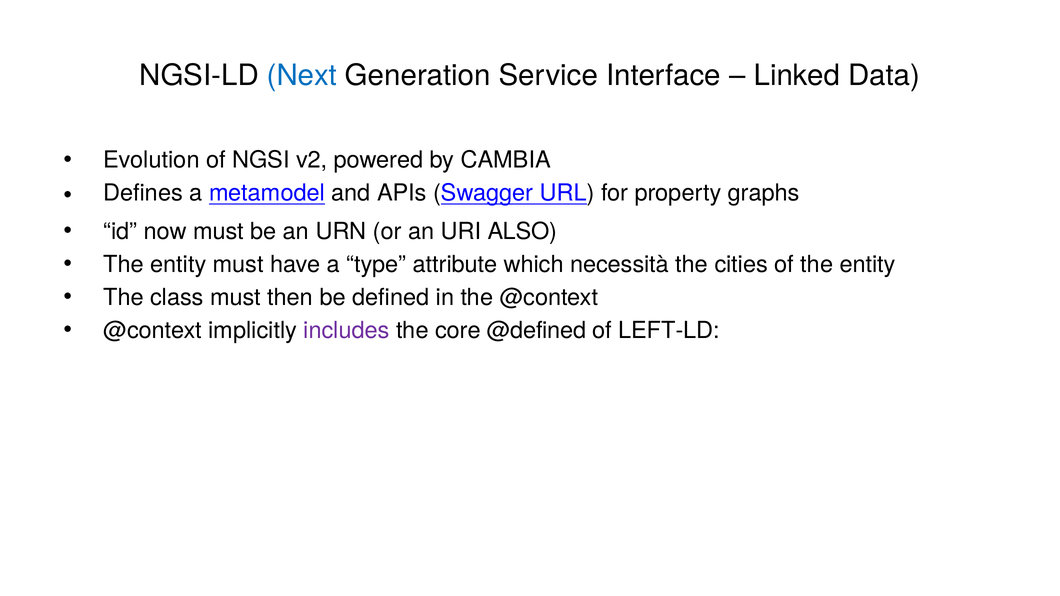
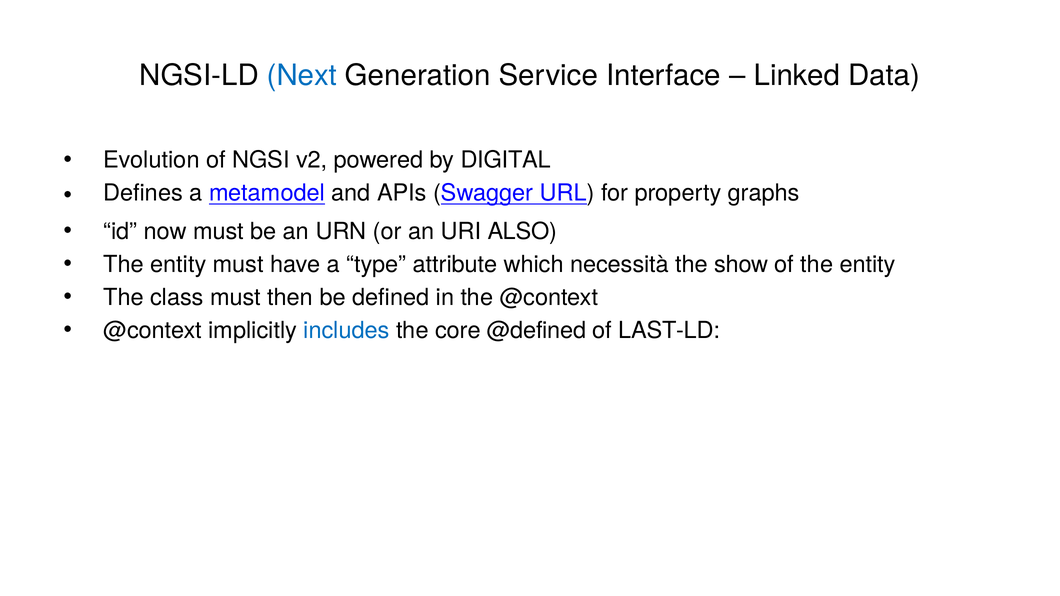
CAMBIA: CAMBIA -> DIGITAL (506, 160)
cities: cities -> show (741, 265)
includes colour: purple -> blue (347, 331)
LEFT-LD: LEFT-LD -> LAST-LD (669, 331)
